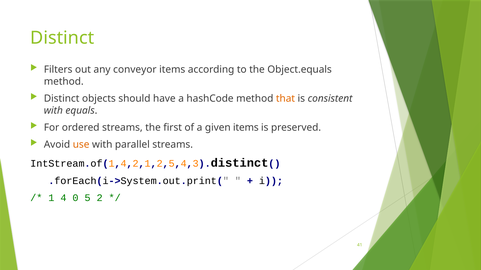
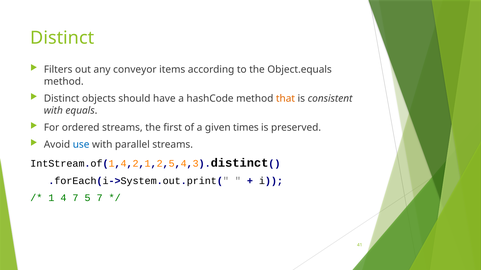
given items: items -> times (246, 128)
use colour: orange -> blue (81, 145)
4 0: 0 -> 7 (76, 198)
5 2: 2 -> 7 (100, 198)
